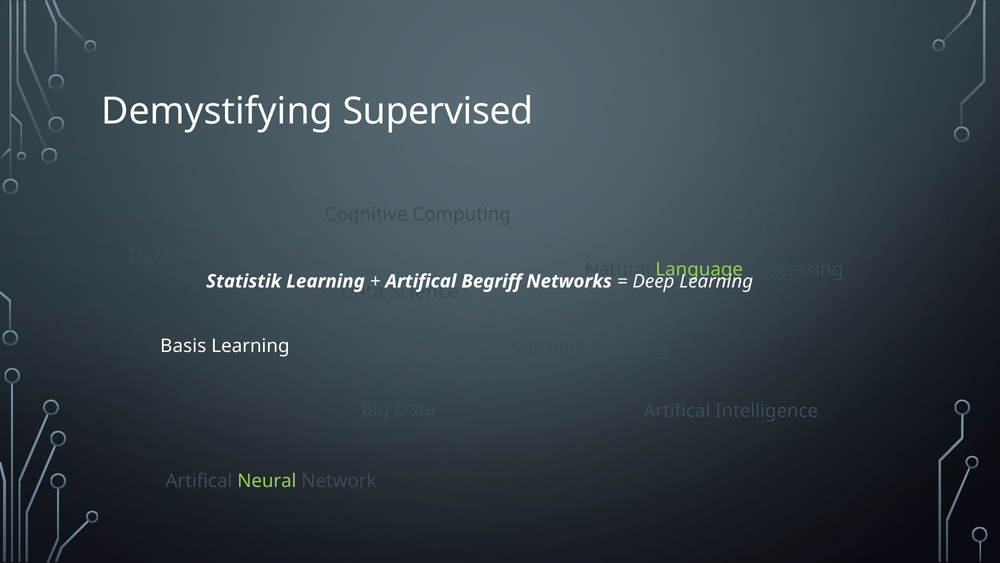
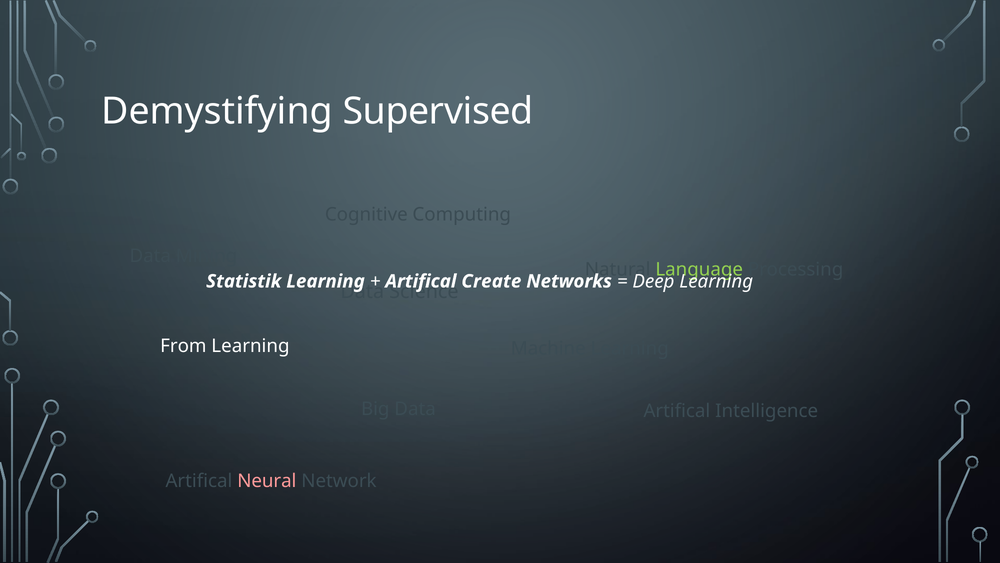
Begriff: Begriff -> Create (491, 281)
Basis: Basis -> From (183, 346)
Neural colour: light green -> pink (267, 481)
